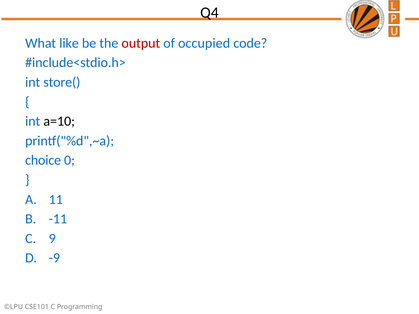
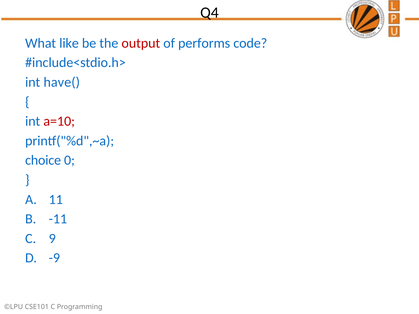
occupied: occupied -> performs (204, 43)
store(: store( -> have( (62, 82)
a=10 colour: black -> red (59, 121)
